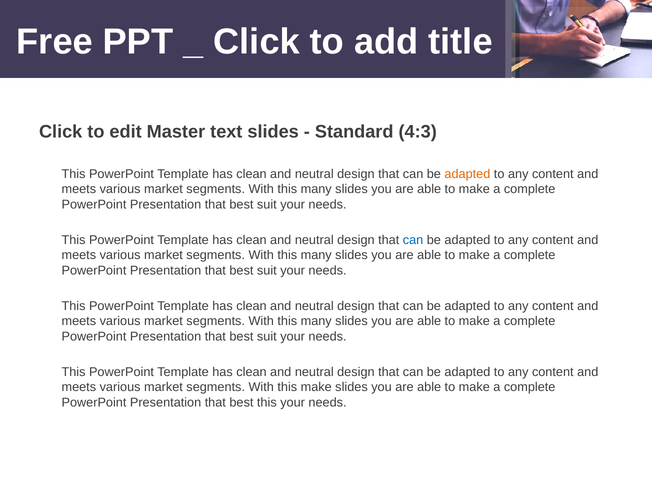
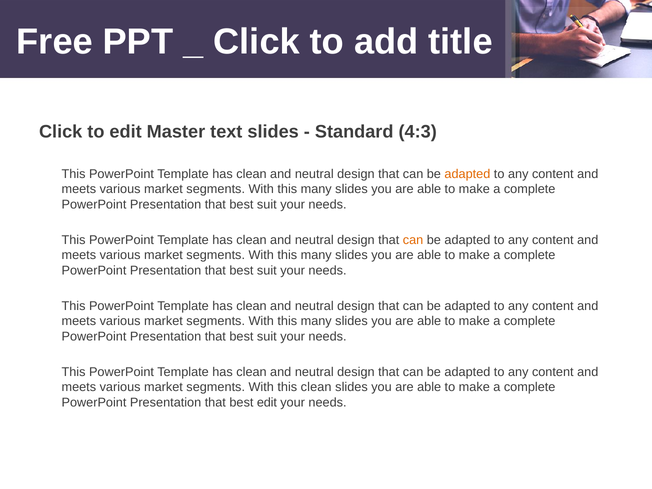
can colour: blue -> orange (413, 240)
this make: make -> clean (316, 387)
best this: this -> edit (267, 402)
